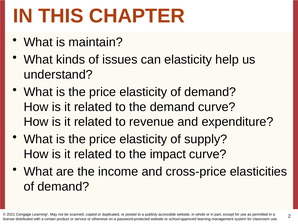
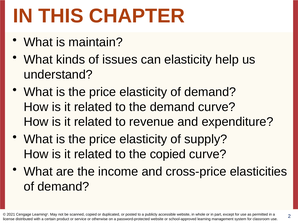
the impact: impact -> copied (168, 154)
